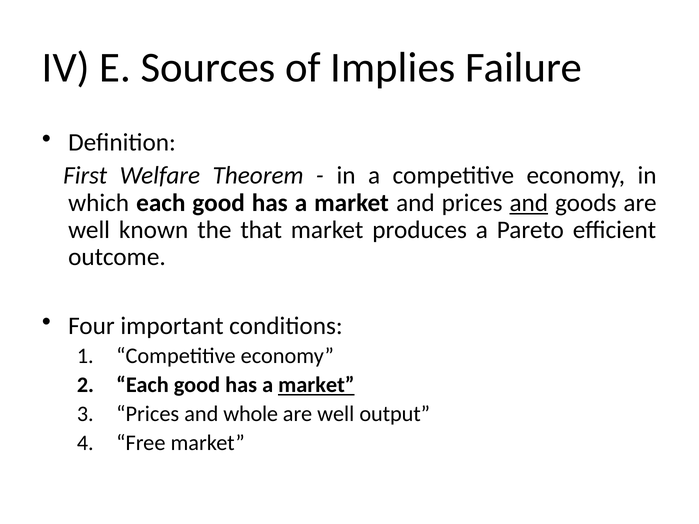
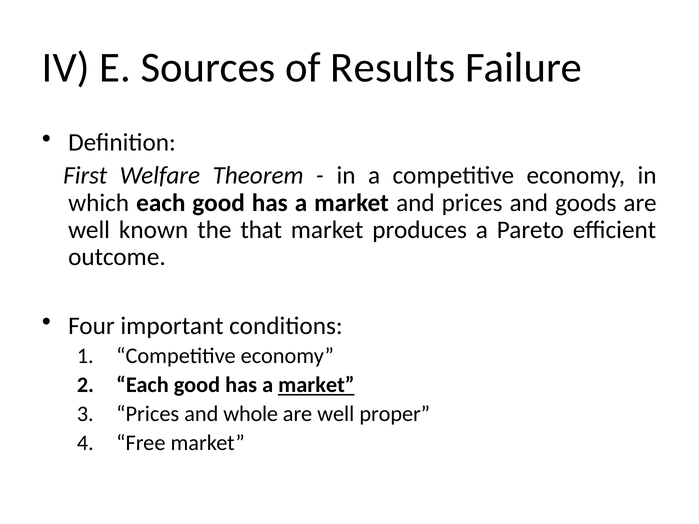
Implies: Implies -> Results (393, 68)
and underline: present -> none (529, 203)
output: output -> proper (395, 414)
